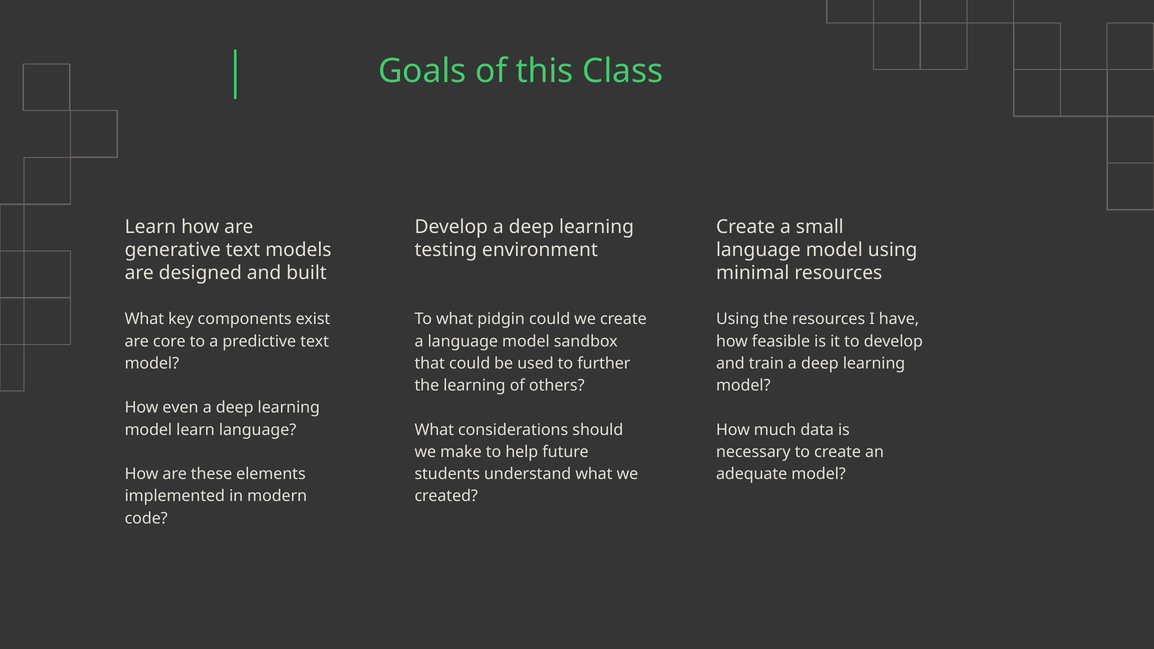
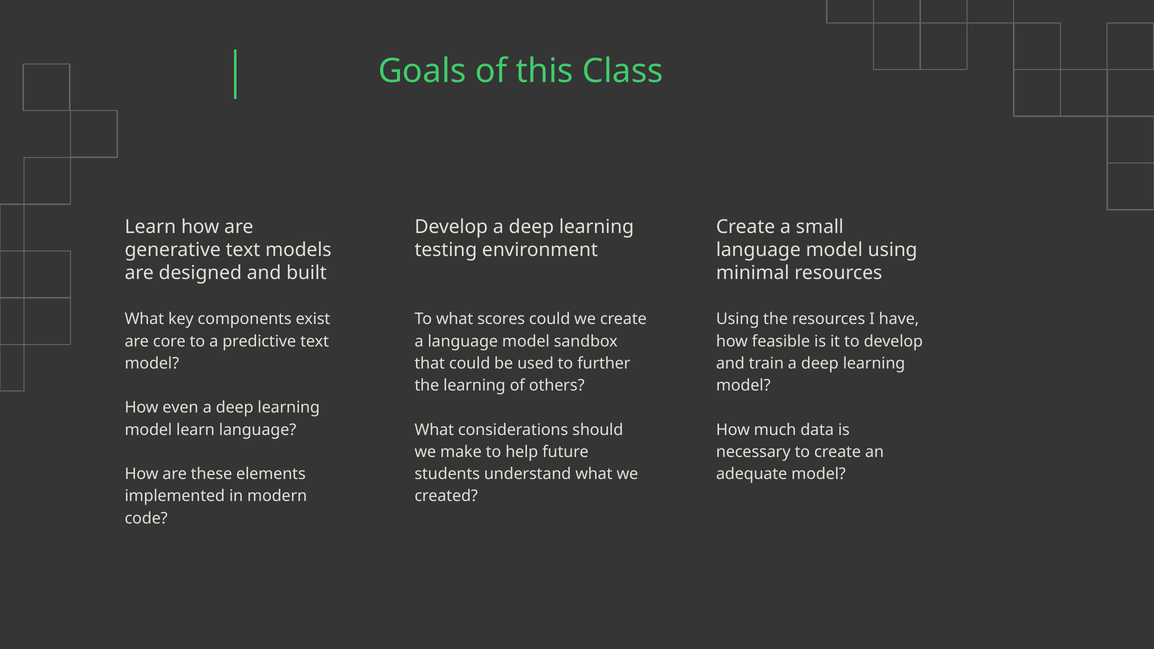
pidgin: pidgin -> scores (501, 319)
